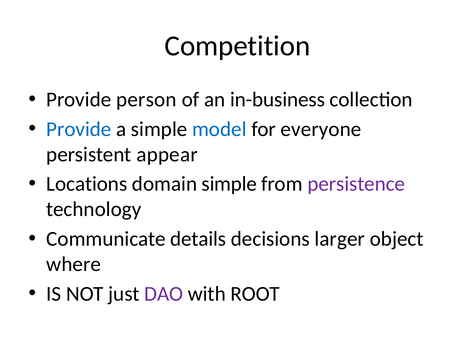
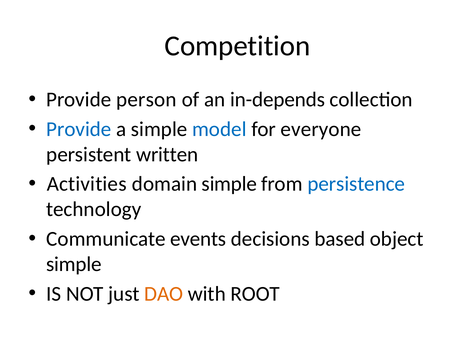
in-business: in-business -> in-depends (278, 100)
appear: appear -> written (167, 155)
Locations: Locations -> Activities (87, 184)
persistence colour: purple -> blue (356, 184)
details: details -> events (198, 239)
larger: larger -> based (340, 239)
where: where -> simple (74, 264)
DAO colour: purple -> orange (164, 294)
